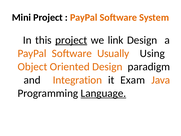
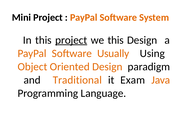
we link: link -> this (116, 40)
Integration: Integration -> Traditional (77, 80)
Language underline: present -> none (103, 93)
